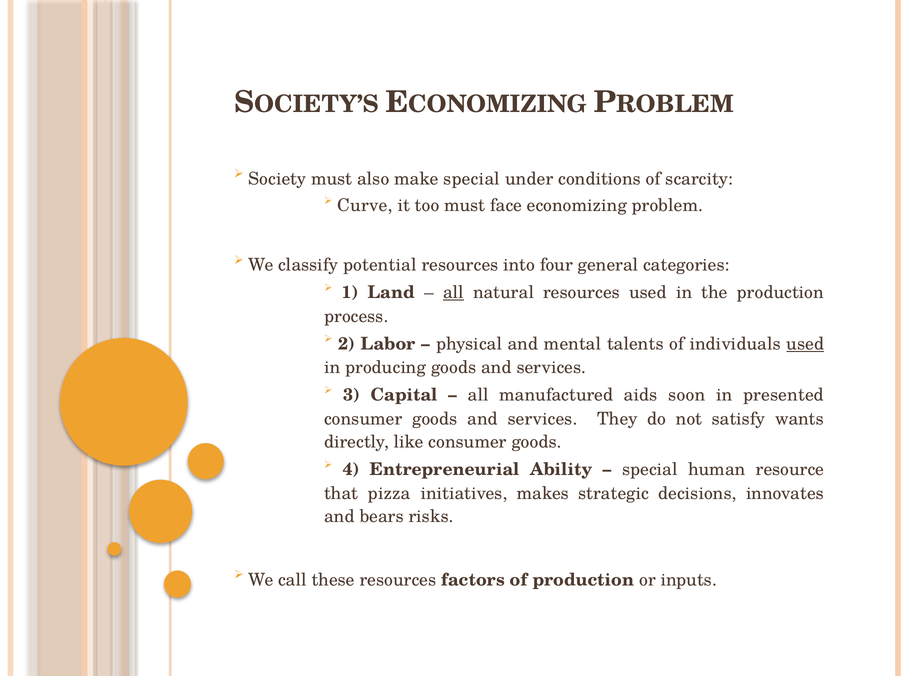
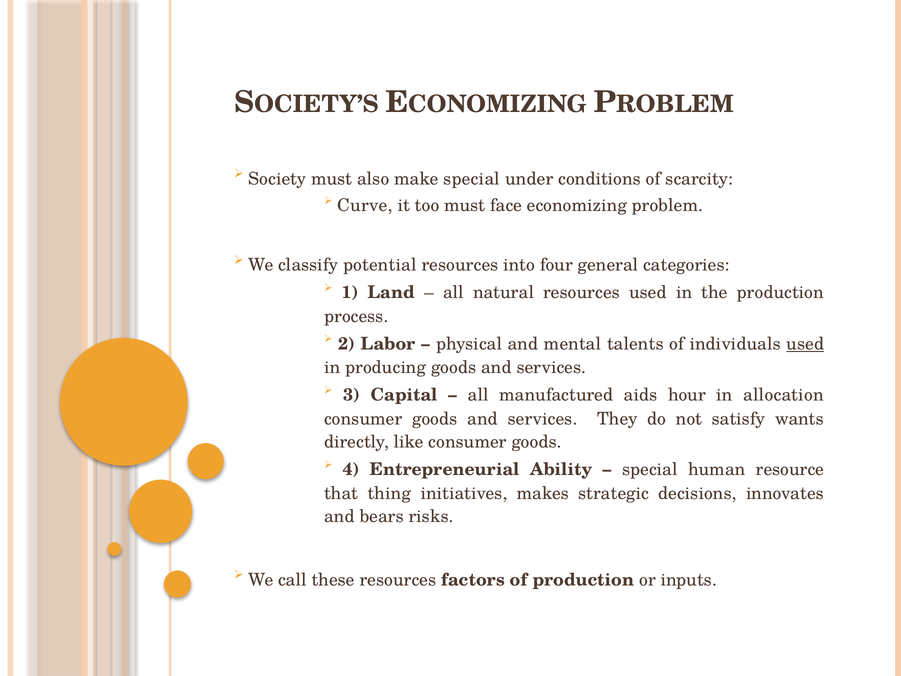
all underline: present -> none (453, 292)
soon: soon -> hour (687, 395)
presented: presented -> allocation (784, 395)
pizza: pizza -> thing (389, 493)
